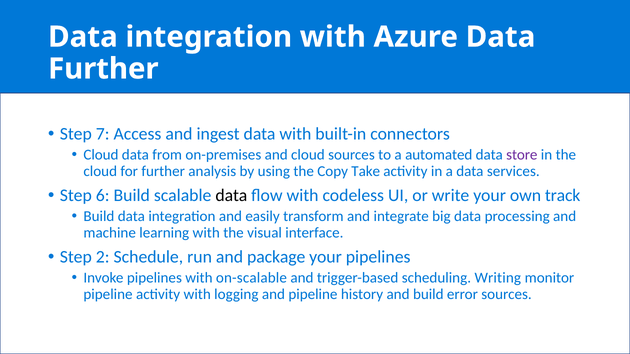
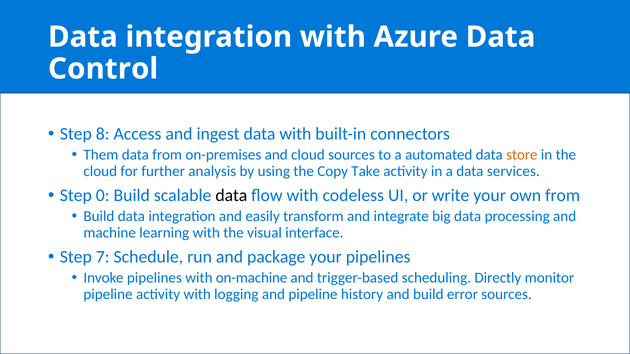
Further: Further -> Control (103, 69)
7: 7 -> 8 (103, 134)
Cloud: Cloud -> Them (101, 155)
store colour: purple -> orange (522, 155)
6: 6 -> 0 (103, 196)
own track: track -> from (563, 196)
2: 2 -> 7 (103, 257)
on-scalable: on-scalable -> on-machine (252, 278)
Writing: Writing -> Directly (498, 278)
